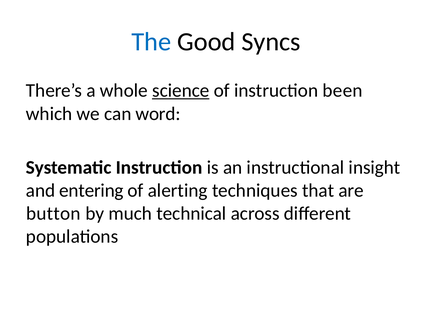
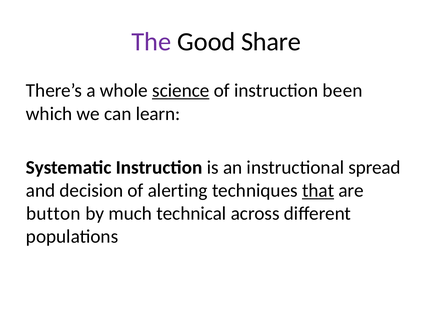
The colour: blue -> purple (151, 42)
Syncs: Syncs -> Share (271, 42)
word: word -> learn (158, 114)
insight: insight -> spread (375, 167)
entering: entering -> decision (91, 190)
that underline: none -> present (318, 190)
